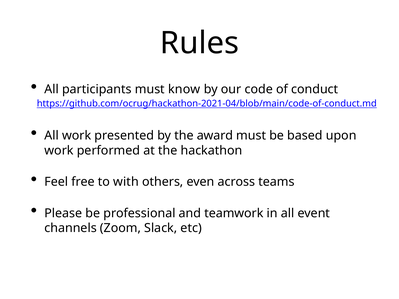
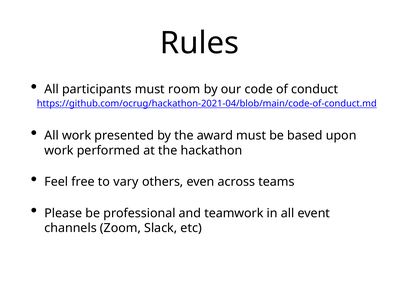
know: know -> room (184, 89)
with: with -> vary (126, 182)
